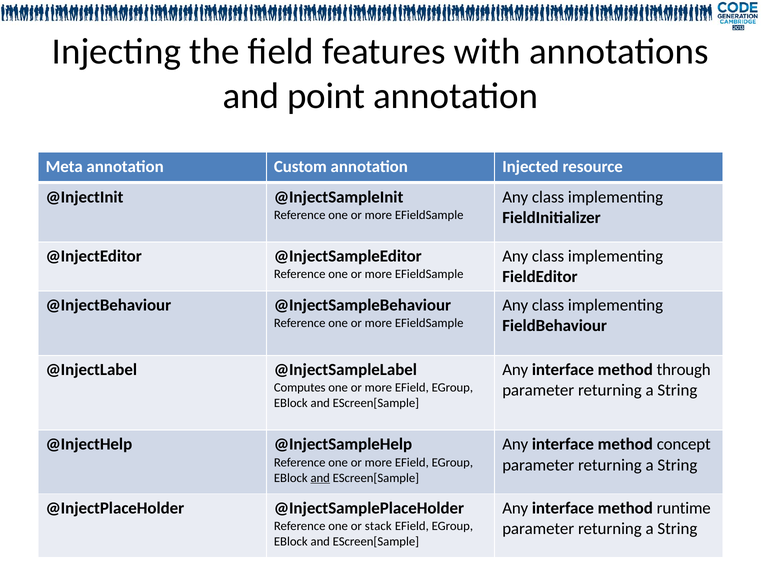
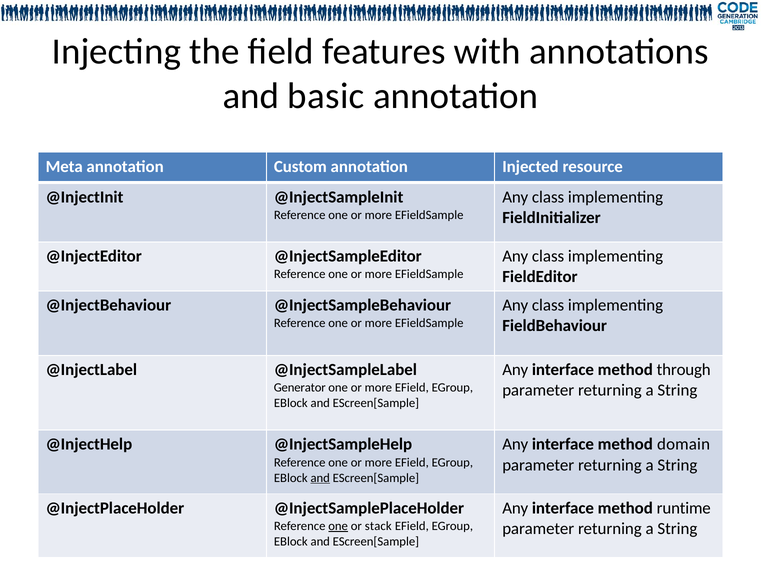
point: point -> basic (326, 96)
Computes: Computes -> Generator (300, 388)
concept: concept -> domain (684, 444)
one underline: none -> present (338, 526)
